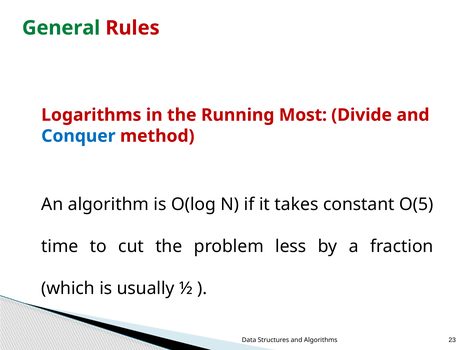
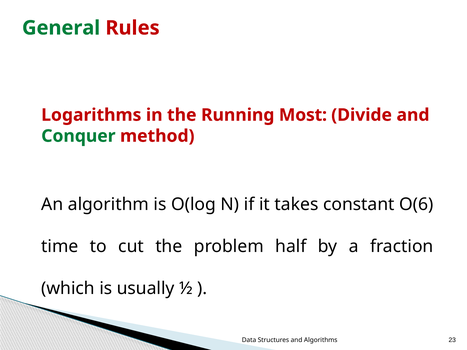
Conquer colour: blue -> green (78, 136)
O(5: O(5 -> O(6 (416, 204)
less: less -> half (291, 246)
